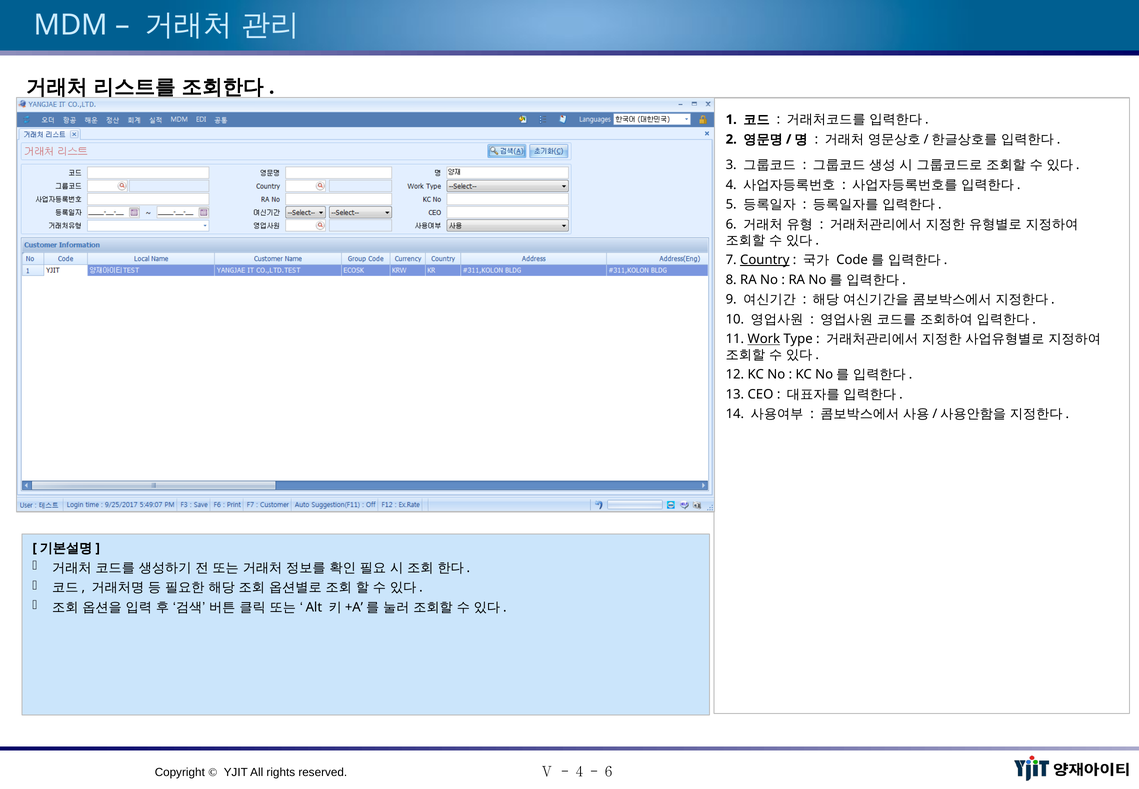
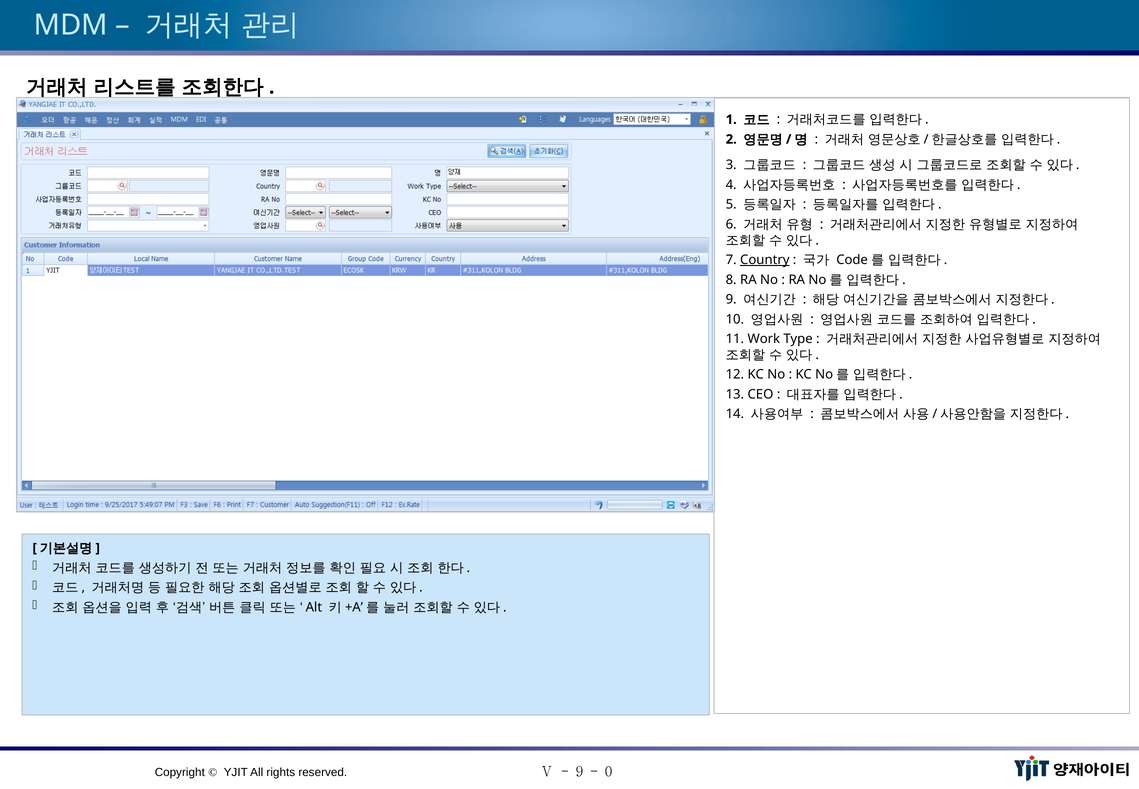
Work underline: present -> none (764, 339)
4: 4 -> 9 (580, 771)
6: 6 -> 0 (609, 771)
